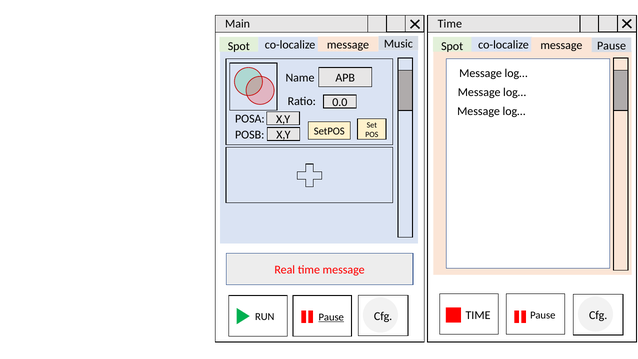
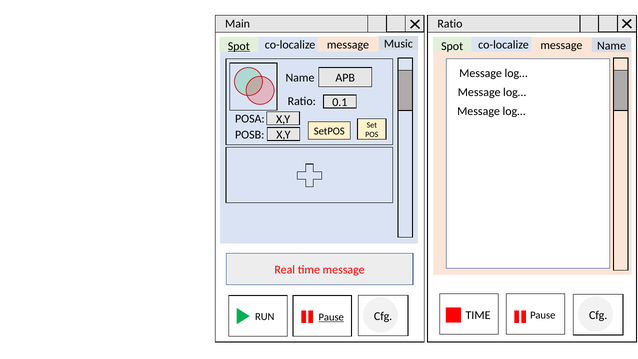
Time: Time -> Ratio (450, 24)
Music Pause: Pause -> Name (612, 46)
Spot underline: none -> present (239, 46)
0.0: 0.0 -> 0.1 (340, 102)
